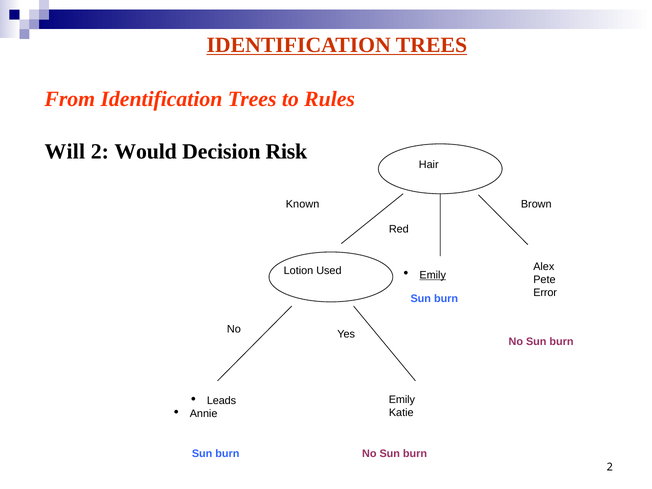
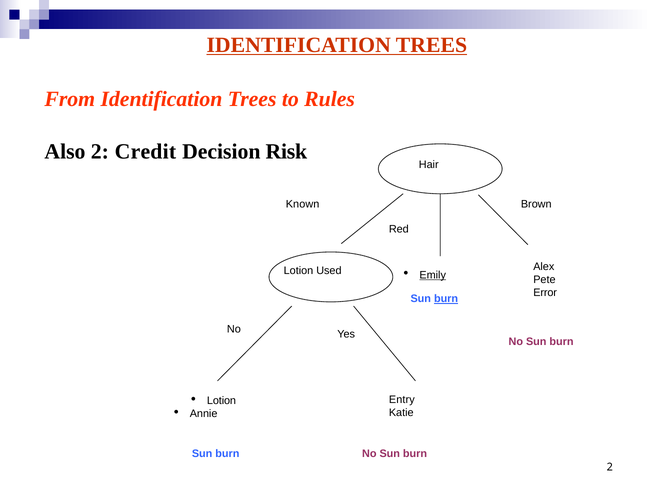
Will: Will -> Also (65, 151)
Would: Would -> Credit (145, 151)
burn underline: none -> present (446, 299)
Emily: Emily -> Entry (402, 400)
Leads: Leads -> Lotion (222, 401)
